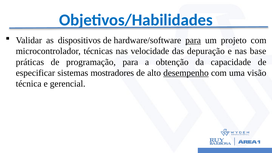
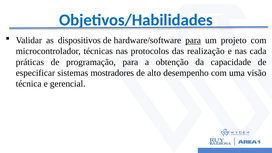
velocidade: velocidade -> protocolos (150, 51)
depuração: depuração -> realização (206, 51)
base: base -> cada (258, 51)
desempenho underline: present -> none (186, 73)
